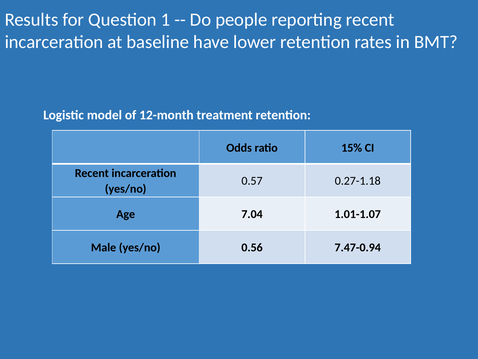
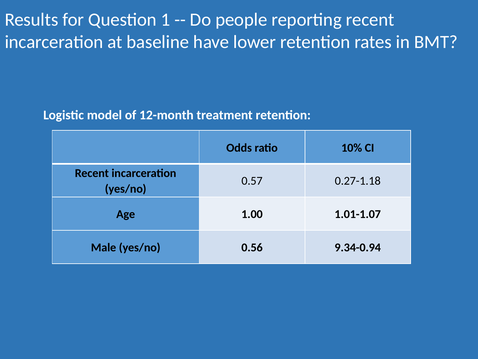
15%: 15% -> 10% (352, 148)
7.04: 7.04 -> 1.00 (252, 214)
7.47-0.94: 7.47-0.94 -> 9.34-0.94 (358, 247)
